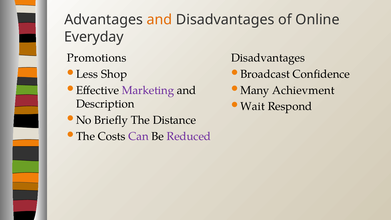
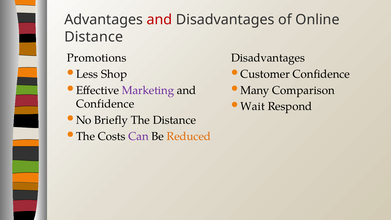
and colour: orange -> red (159, 20)
Everyday: Everyday -> Distance (94, 37)
Broadcast: Broadcast -> Customer (265, 74)
Achievment: Achievment -> Comparison (303, 90)
Description: Description -> Confidence (105, 104)
Reduced colour: purple -> orange (189, 136)
